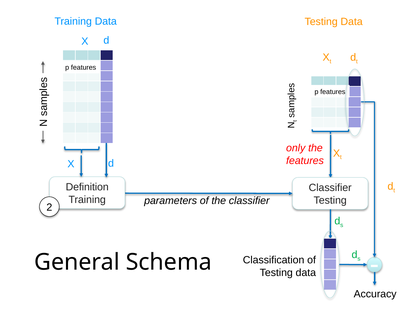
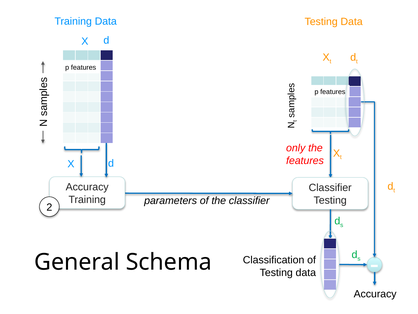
Definition: Definition -> Accuracy (87, 187)
